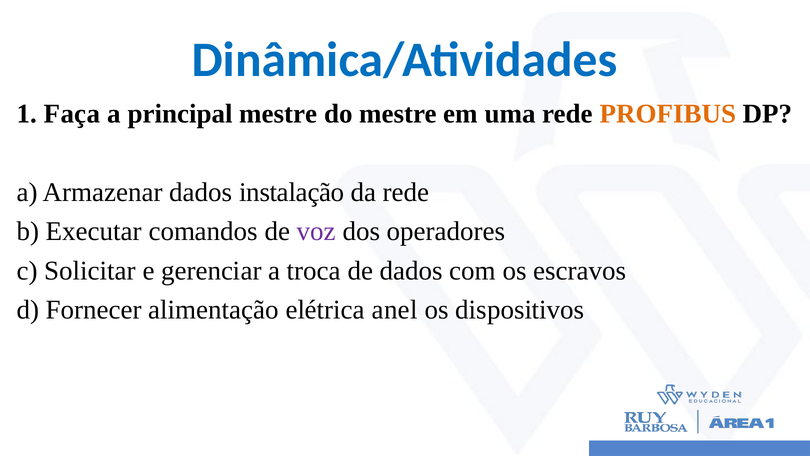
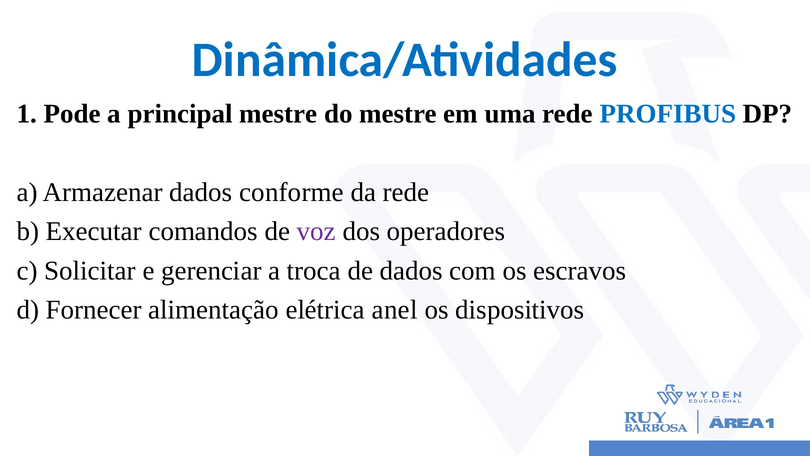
Faça: Faça -> Pode (72, 114)
PROFIBUS colour: orange -> blue (668, 114)
instalação: instalação -> conforme (292, 192)
